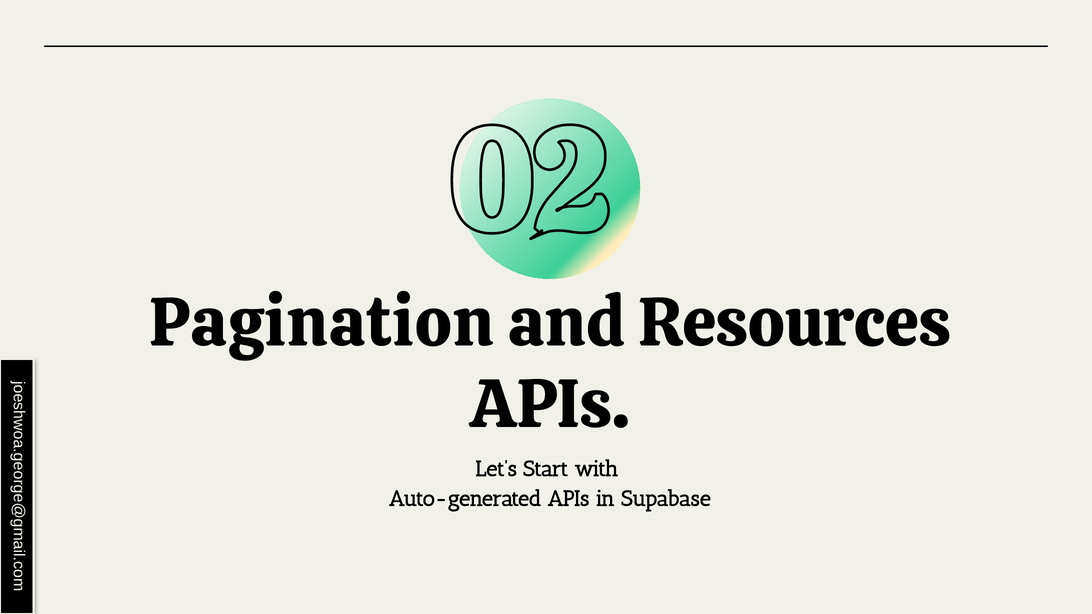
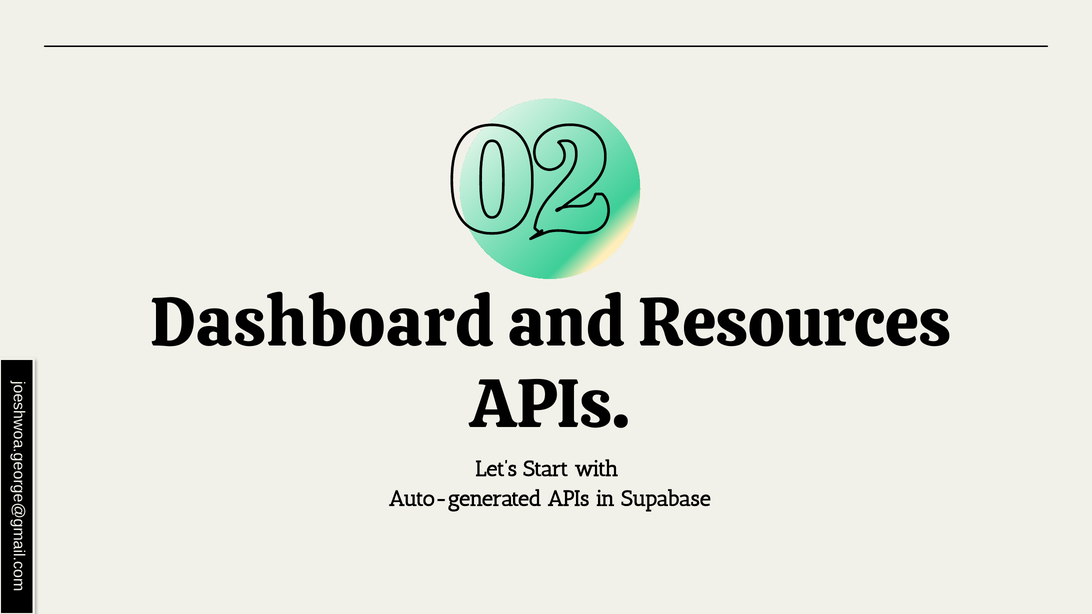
Pagination: Pagination -> Dashboard (322, 323)
